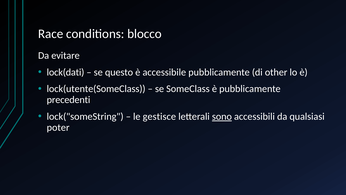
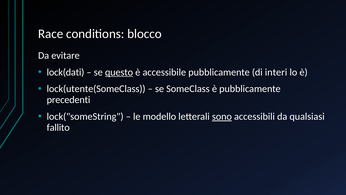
questo underline: none -> present (119, 72)
other: other -> interi (276, 72)
gestisce: gestisce -> modello (159, 116)
poter: poter -> fallito (58, 127)
